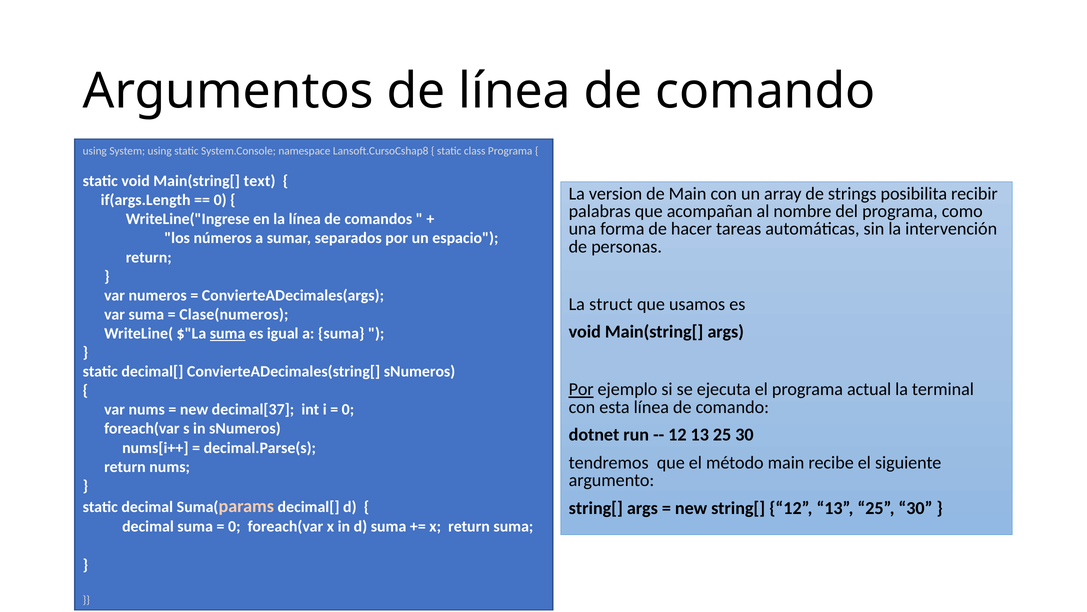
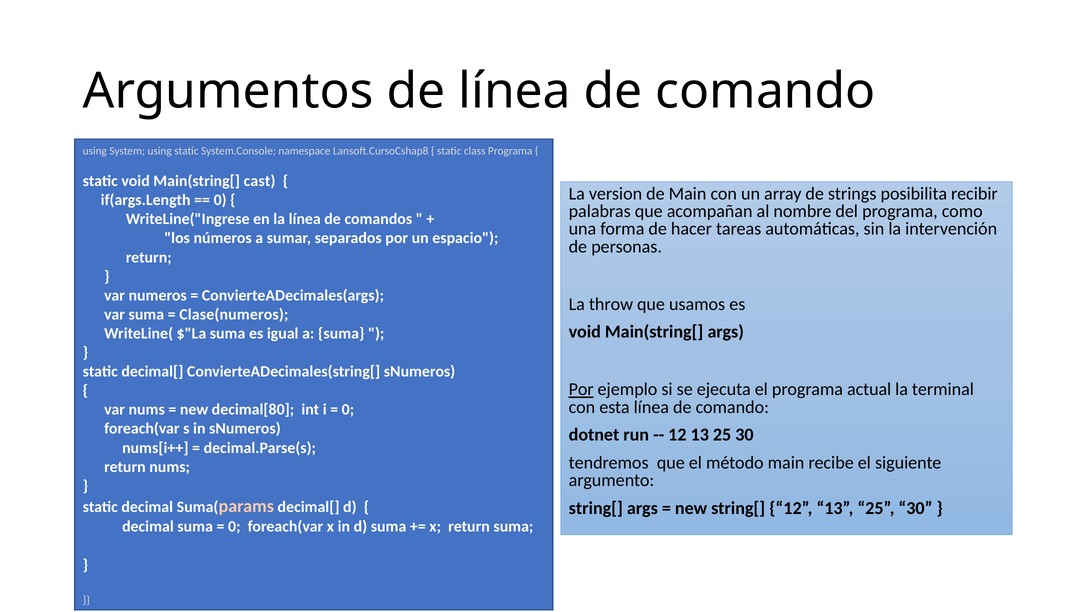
text: text -> cast (260, 181)
struct: struct -> throw (611, 304)
suma underline: present -> none (228, 333)
decimal[37: decimal[37 -> decimal[80 (253, 409)
